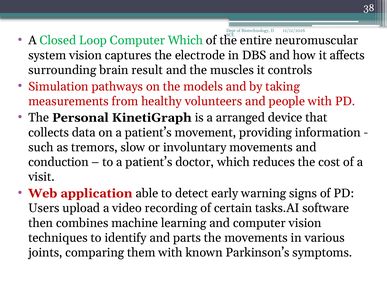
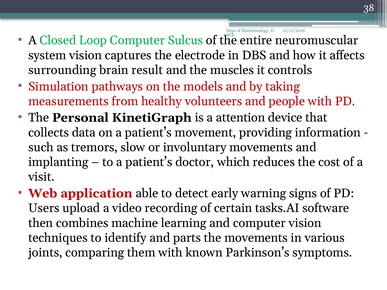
Computer Which: Which -> Sulcus (185, 40)
arranged: arranged -> attention (241, 118)
conduction: conduction -> implanting (58, 162)
